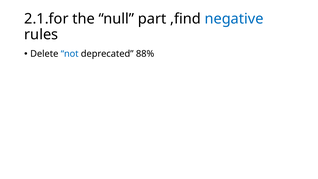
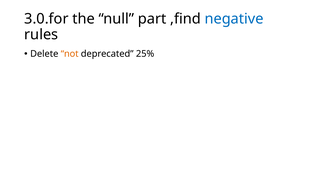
2.1.for: 2.1.for -> 3.0.for (46, 19)
not colour: blue -> orange (70, 54)
88%: 88% -> 25% (145, 54)
